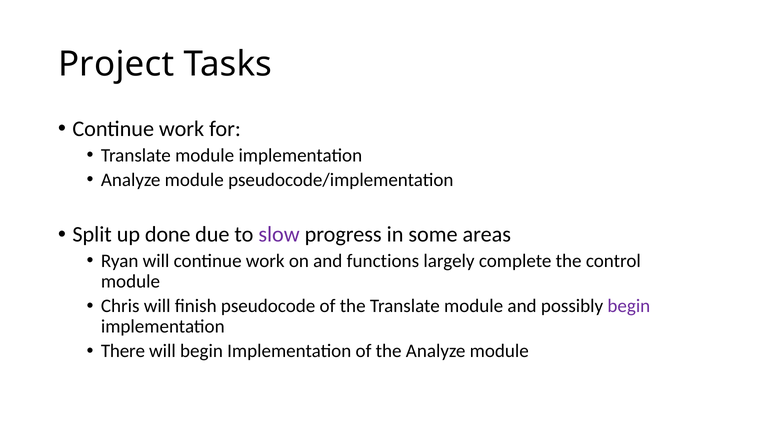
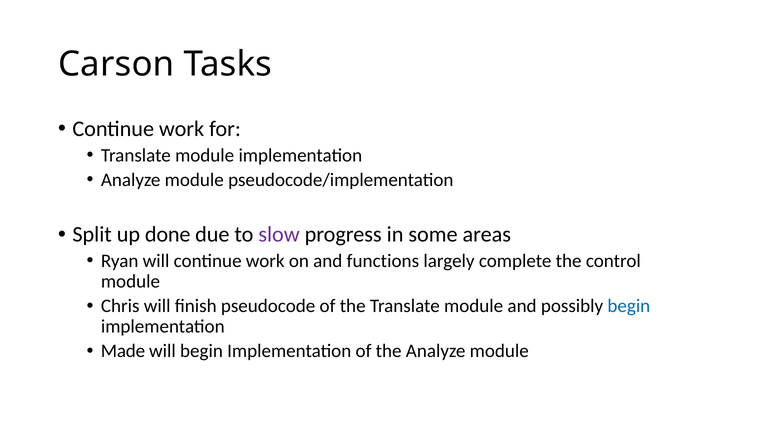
Project: Project -> Carson (116, 64)
begin colour: purple -> blue (629, 306)
There: There -> Made (123, 351)
